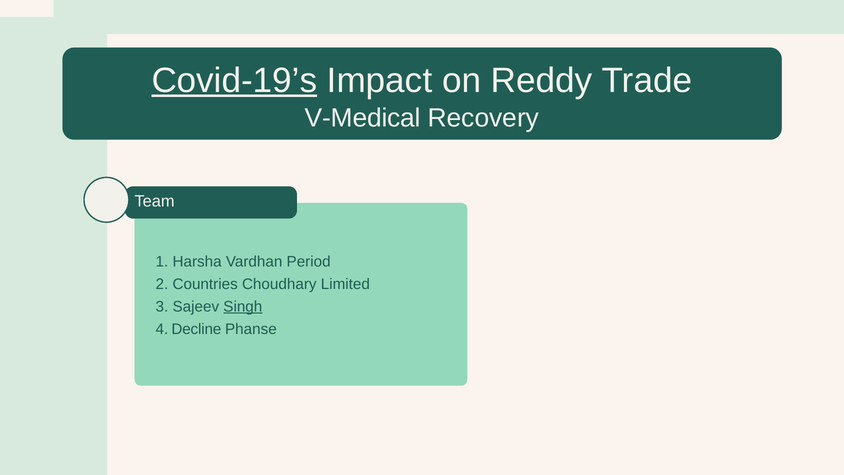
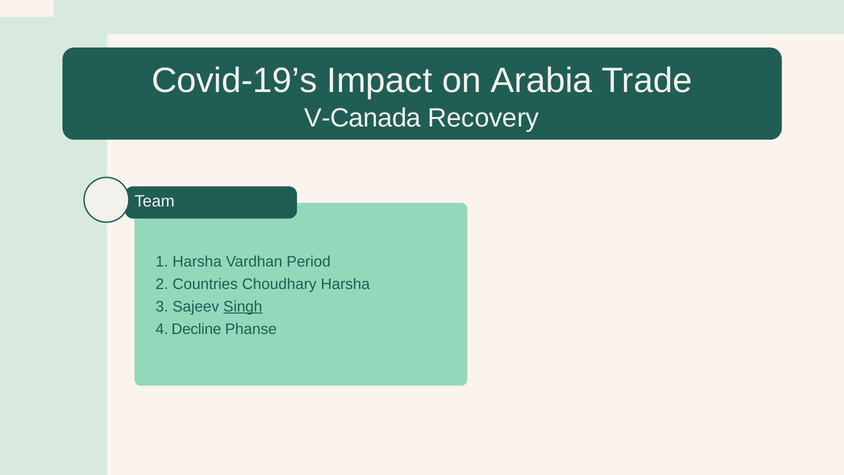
Covid-19’s underline: present -> none (234, 81)
Reddy: Reddy -> Arabia (542, 81)
V-Medical: V-Medical -> V-Canada (363, 118)
Choudhary Limited: Limited -> Harsha (345, 284)
